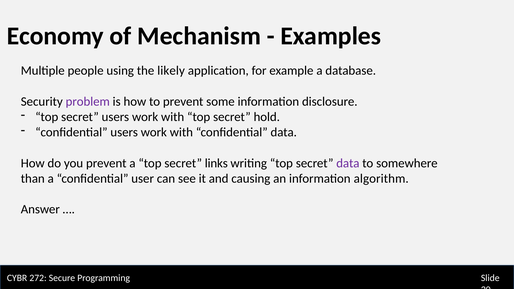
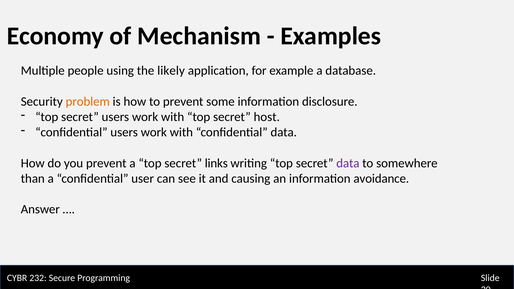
problem colour: purple -> orange (88, 102)
hold: hold -> host (267, 117)
algorithm: algorithm -> avoidance (381, 179)
272: 272 -> 232 (38, 278)
